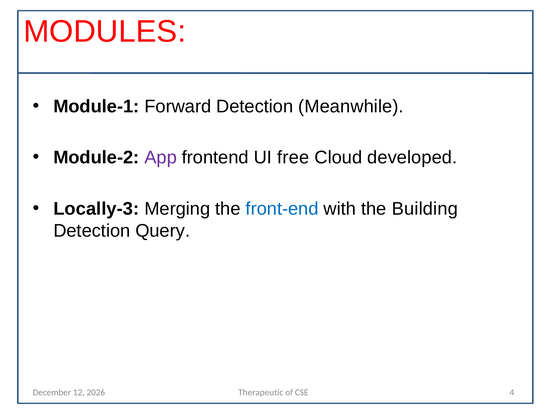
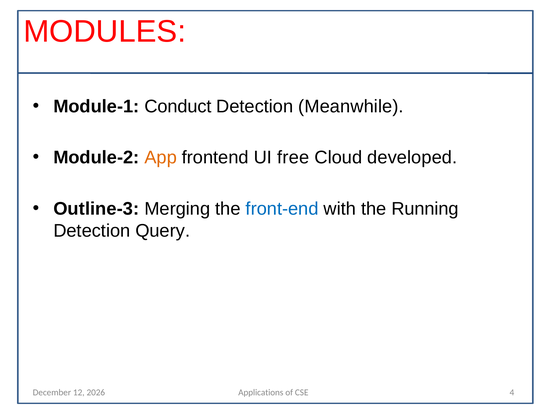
Forward: Forward -> Conduct (178, 106)
App colour: purple -> orange (161, 157)
Locally-3: Locally-3 -> Outline-3 (96, 208)
Building: Building -> Running (425, 208)
Therapeutic: Therapeutic -> Applications (261, 392)
